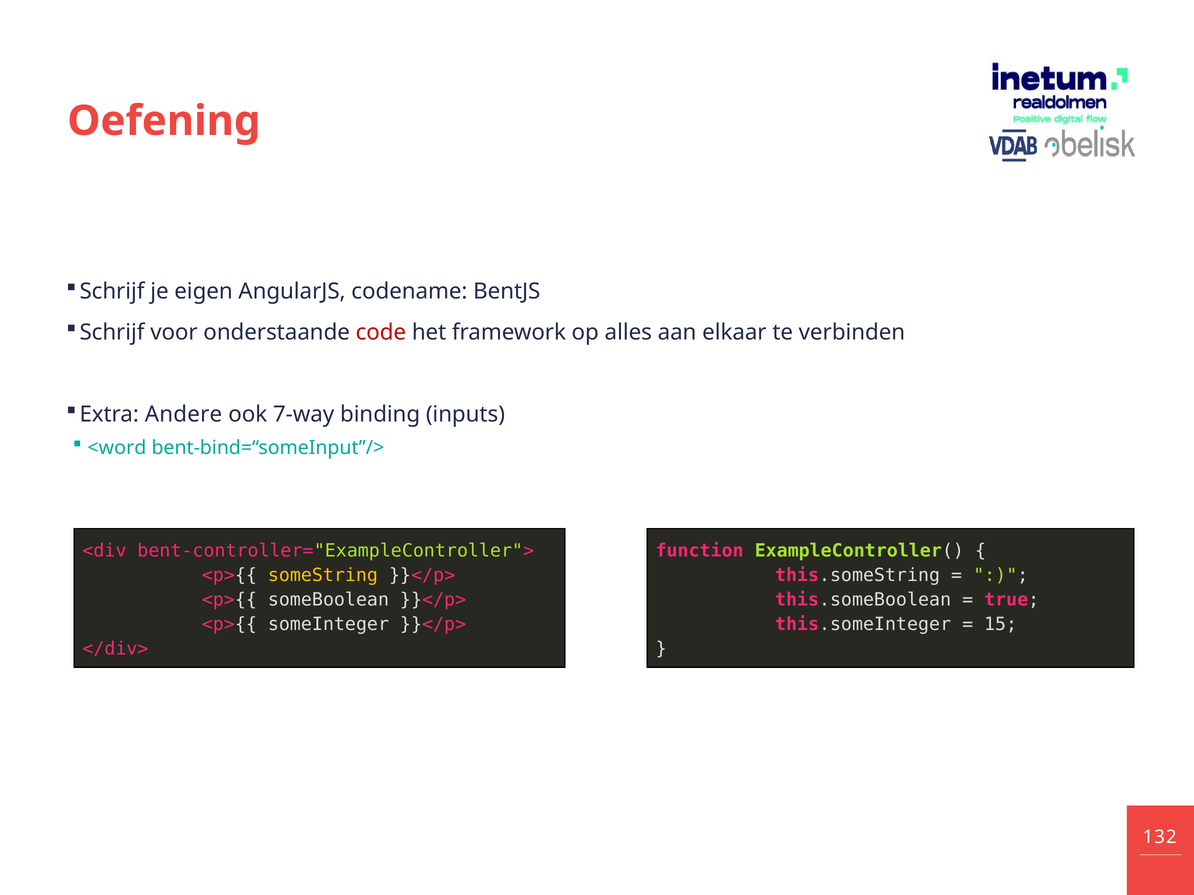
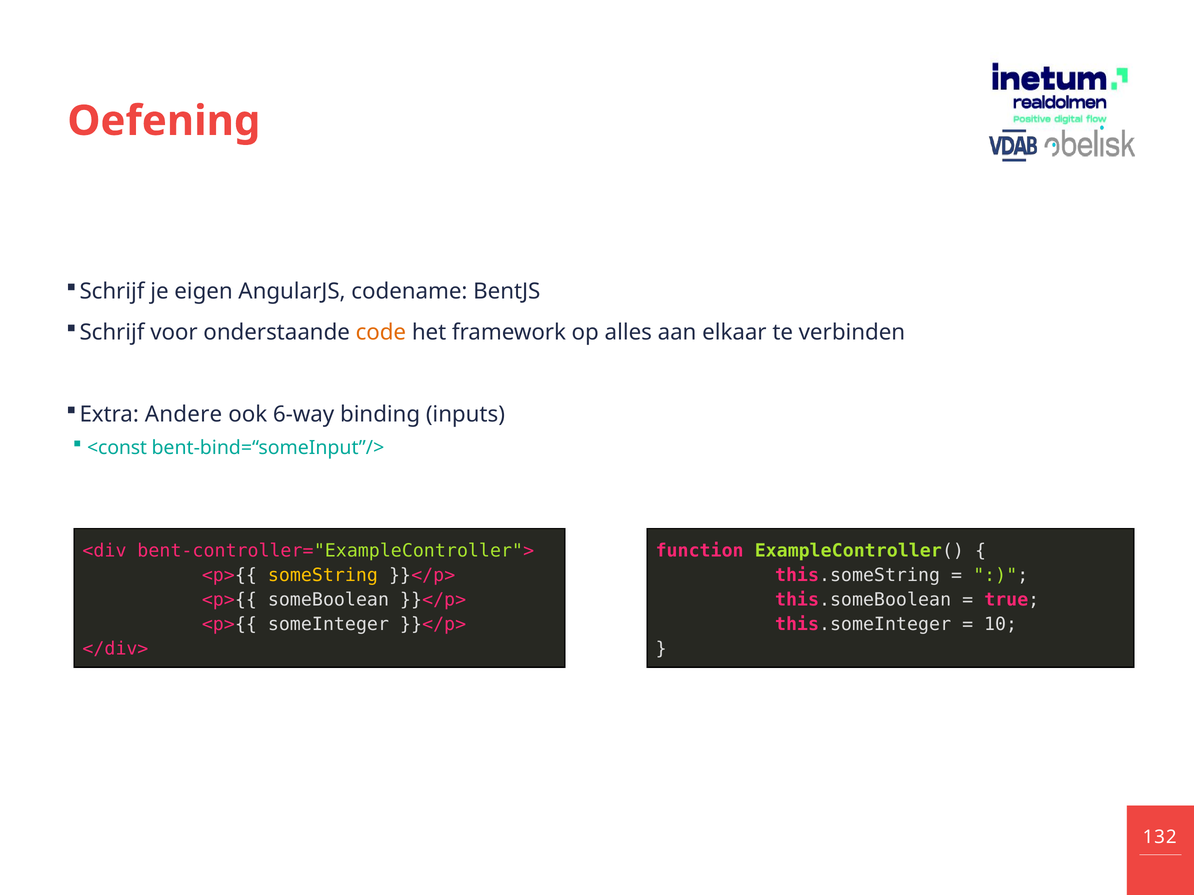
code colour: red -> orange (381, 333)
7-way: 7-way -> 6-way (304, 415)
<word: <word -> <const (117, 448)
15: 15 -> 10 (1001, 624)
